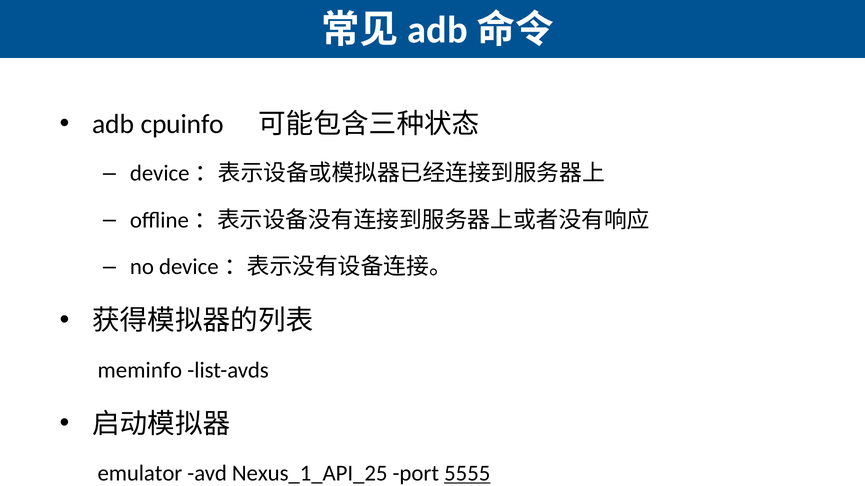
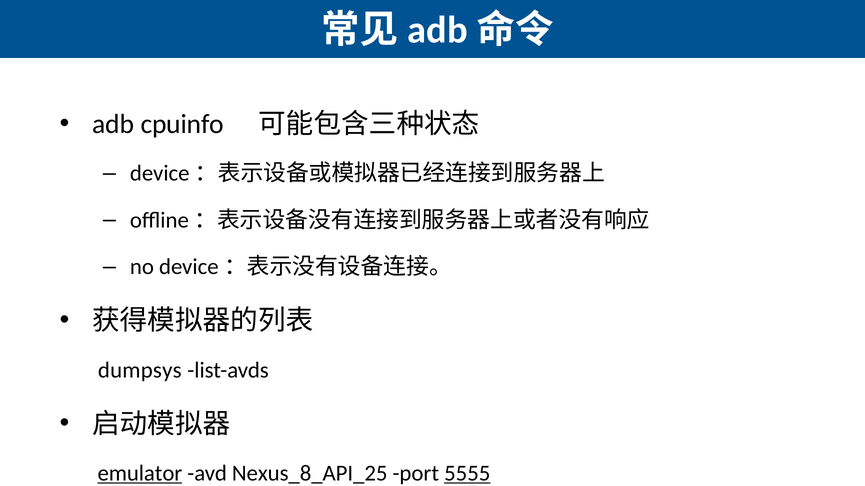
meminfo: meminfo -> dumpsys (140, 371)
emulator underline: none -> present (140, 474)
Nexus_1_API_25: Nexus_1_API_25 -> Nexus_8_API_25 (310, 474)
